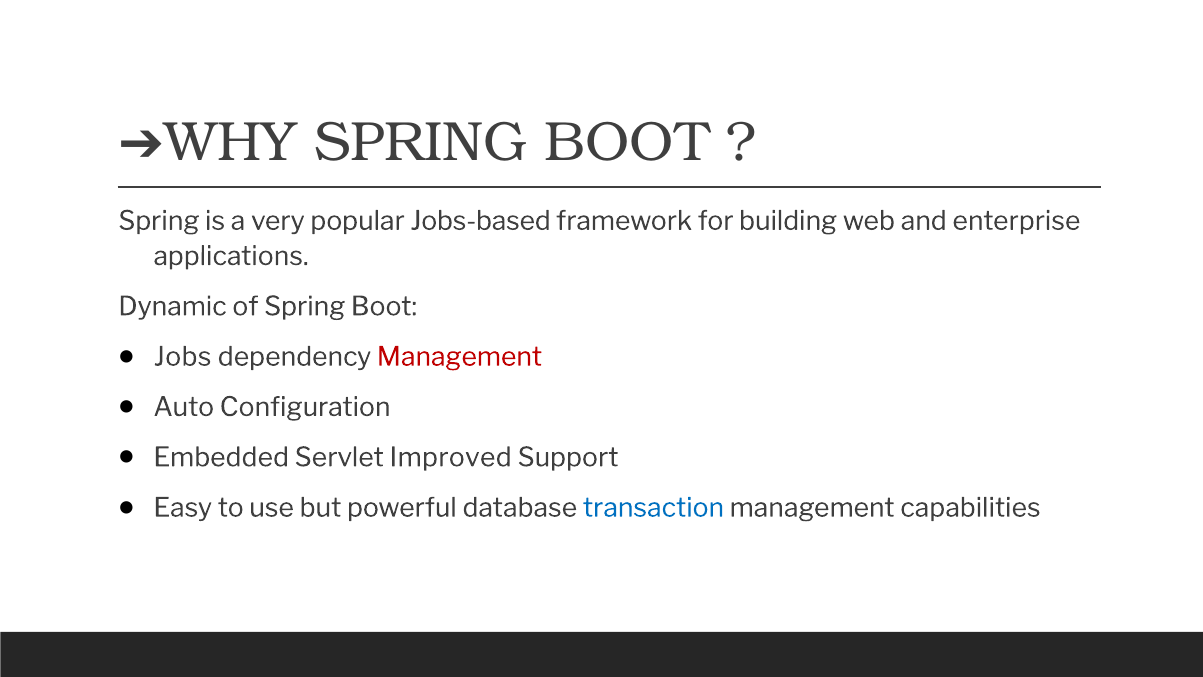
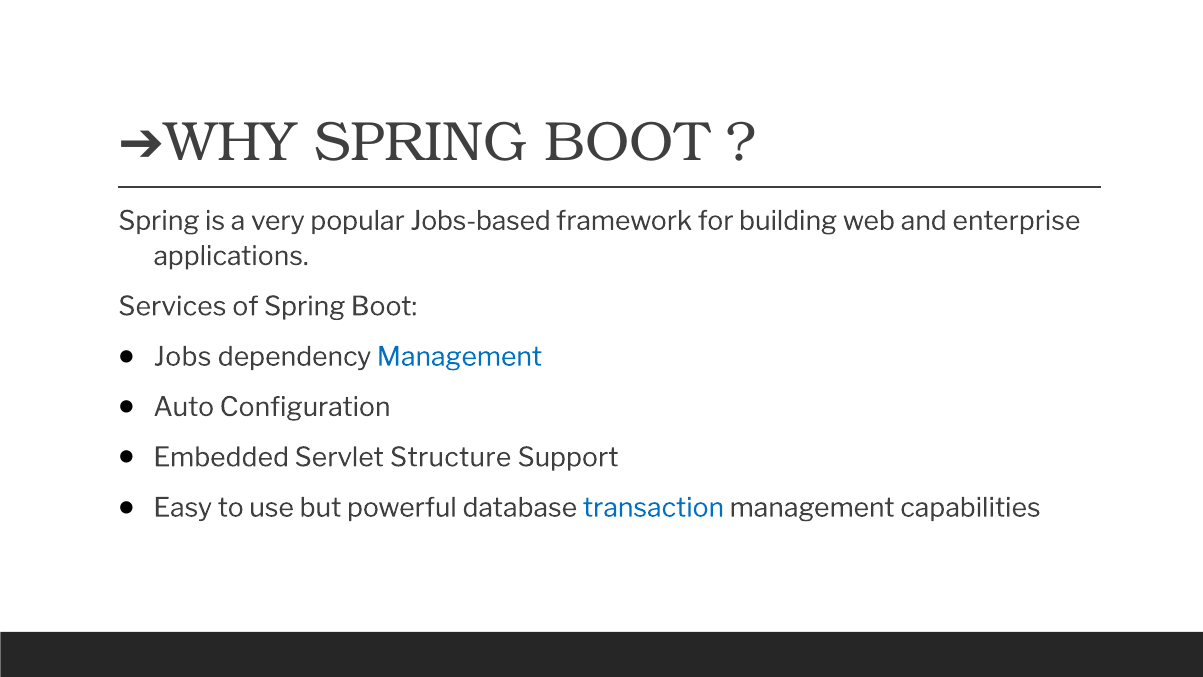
Dynamic: Dynamic -> Services (172, 306)
Management colour: red -> blue (459, 357)
Improved: Improved -> Structure (451, 457)
